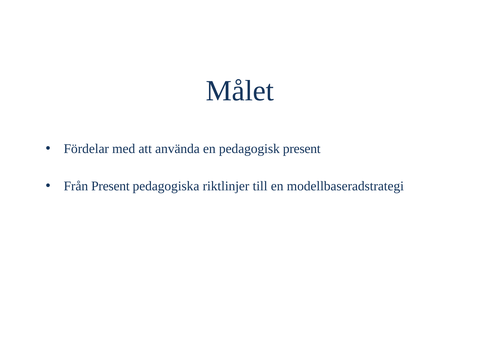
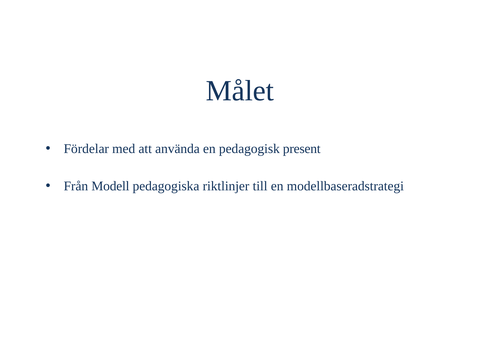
Från Present: Present -> Modell (110, 186)
